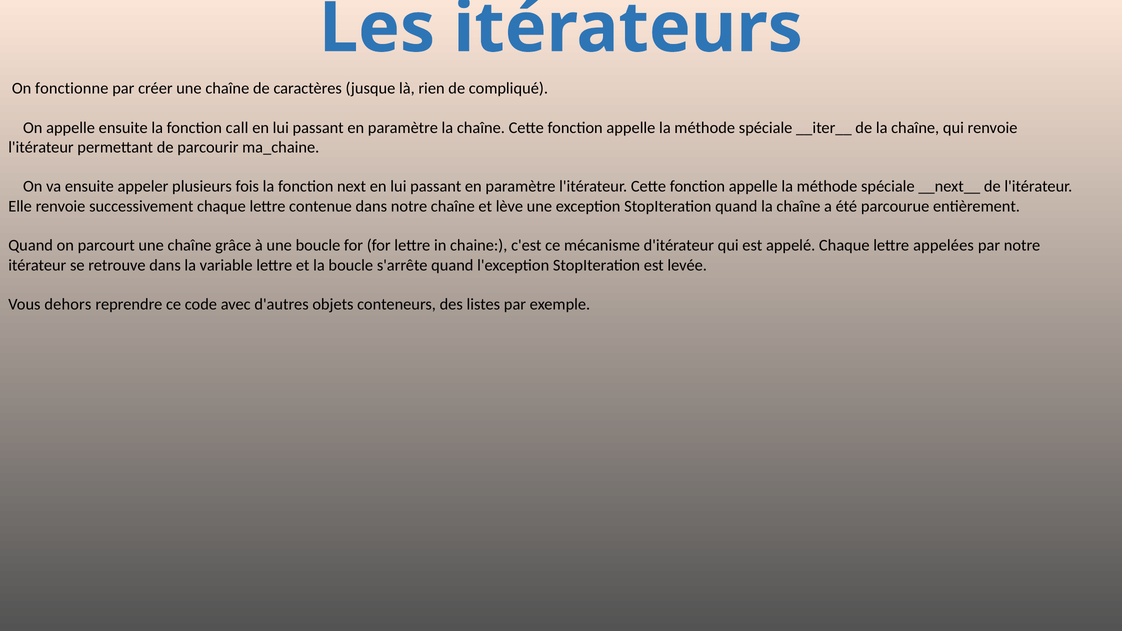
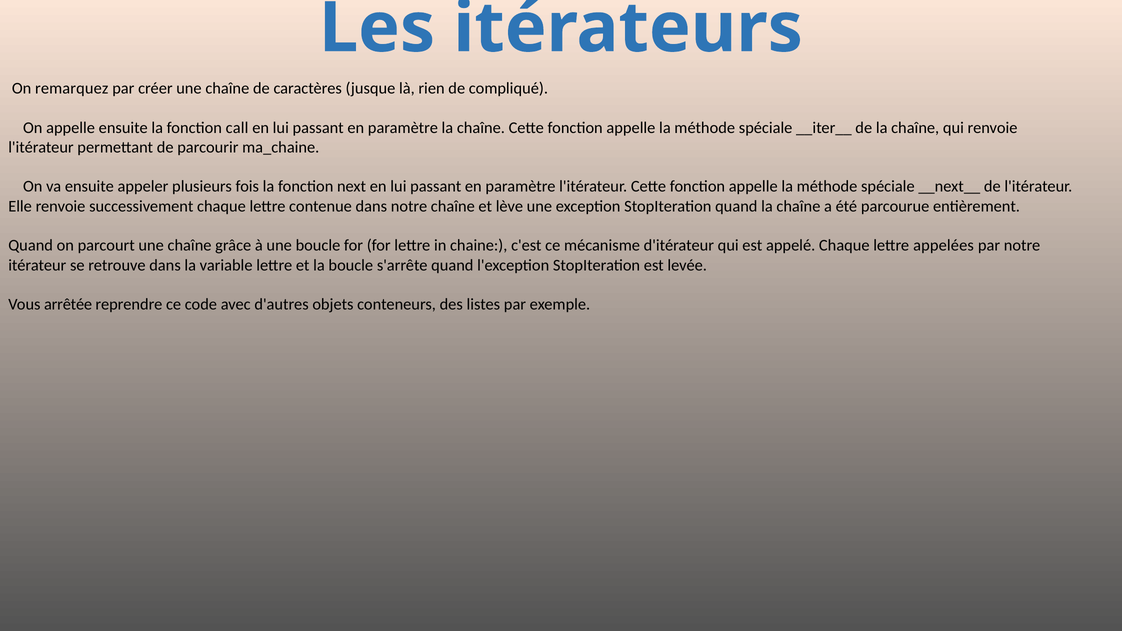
fonctionne: fonctionne -> remarquez (72, 88)
dehors: dehors -> arrêtée (68, 304)
